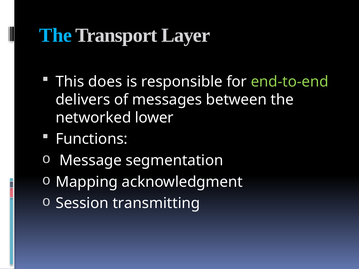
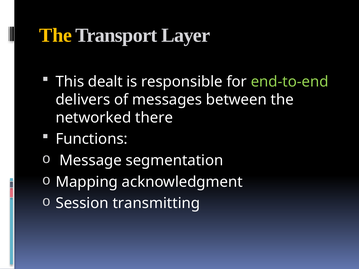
The colour: light blue -> yellow (56, 35)
does: does -> dealt (105, 82)
lower: lower -> there (154, 118)
